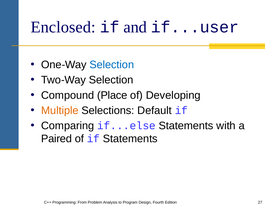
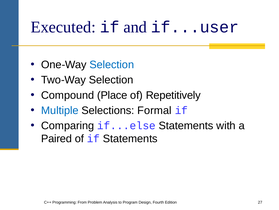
Enclosed: Enclosed -> Executed (63, 27)
Developing: Developing -> Repetitively (173, 95)
Multiple colour: orange -> blue (60, 110)
Default: Default -> Formal (154, 110)
